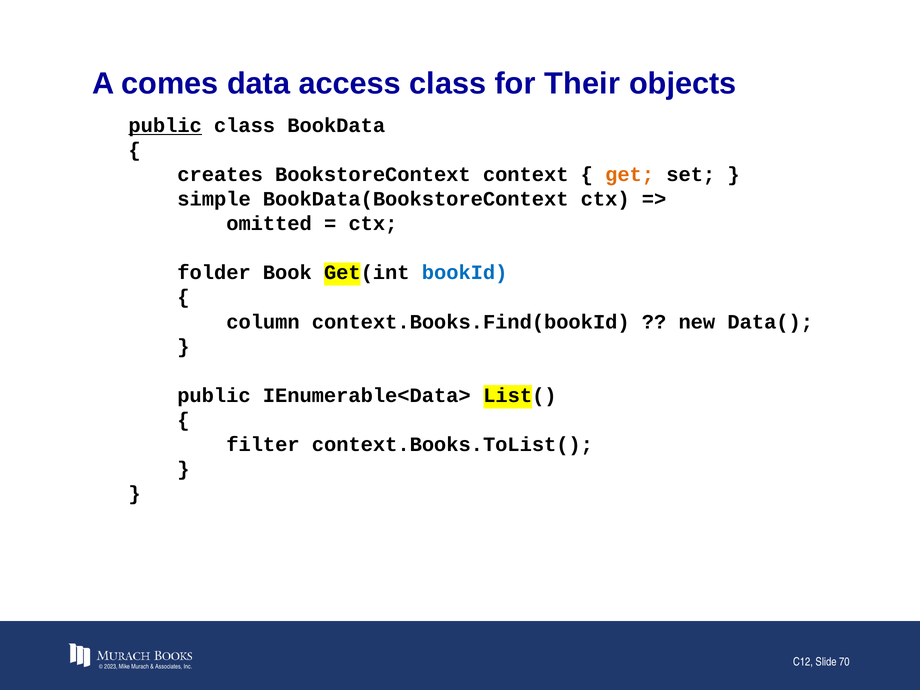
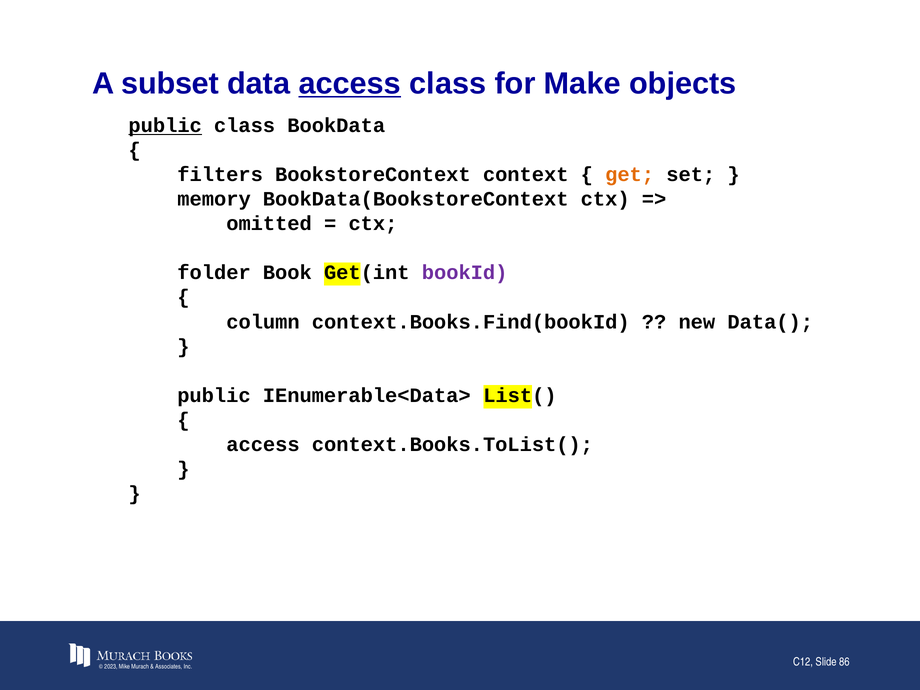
comes: comes -> subset (170, 84)
access underline: none -> present (350, 84)
Their: Their -> Make (582, 84)
creates: creates -> filters (220, 175)
simple: simple -> memory (214, 199)
bookId colour: blue -> purple (465, 273)
filter: filter -> access (263, 444)
70: 70 -> 86 (844, 662)
